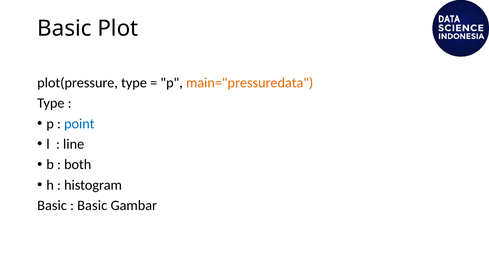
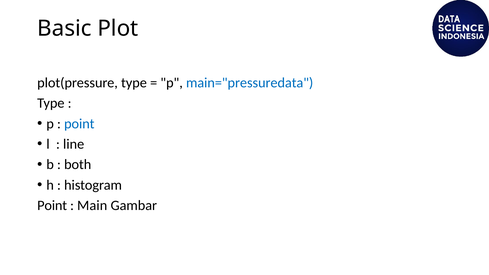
main="pressuredata colour: orange -> blue (250, 83)
Basic: Basic -> Point (52, 206)
Basic: Basic -> Main (92, 206)
